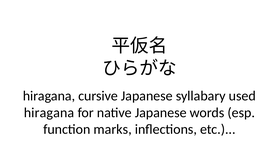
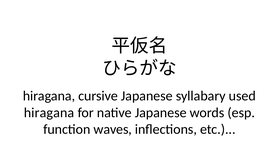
marks: marks -> waves (113, 129)
